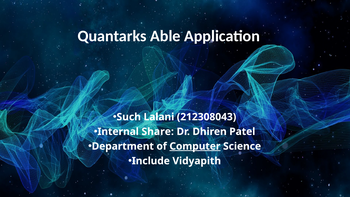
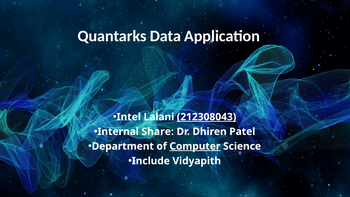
Able: Able -> Data (165, 36)
Such: Such -> Intel (129, 117)
212308043 underline: none -> present (207, 117)
